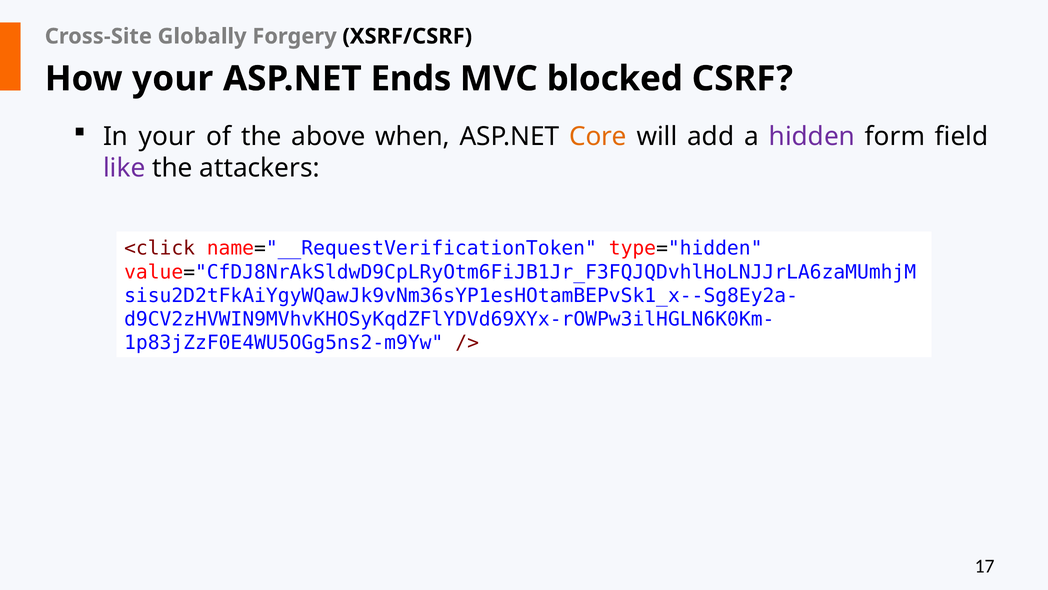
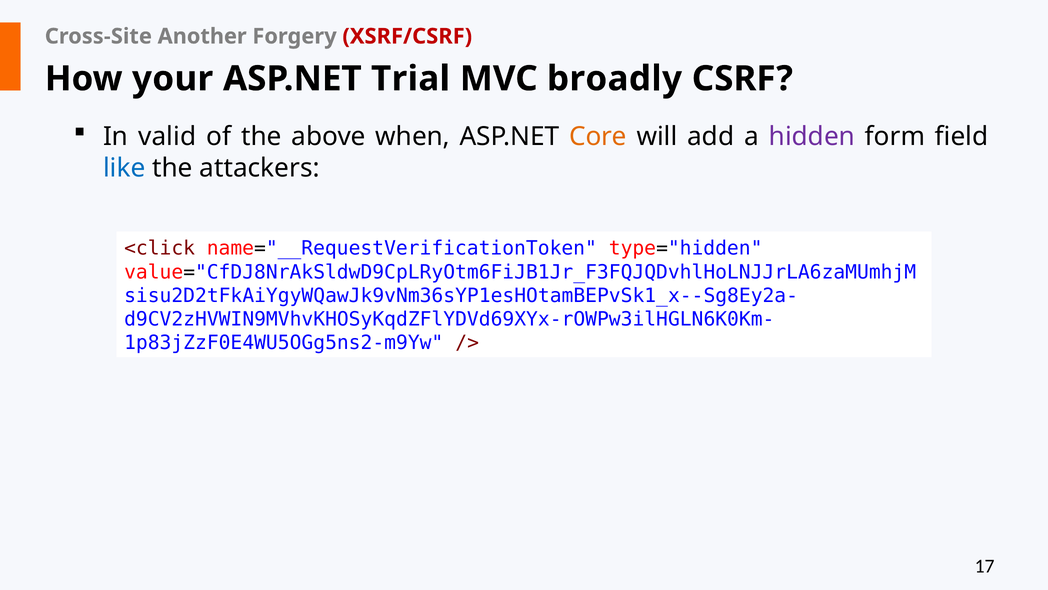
Globally: Globally -> Another (202, 36)
XSRF/CSRF colour: black -> red (407, 36)
Ends: Ends -> Trial (411, 79)
blocked: blocked -> broadly (615, 79)
In your: your -> valid (167, 137)
like colour: purple -> blue (124, 168)
